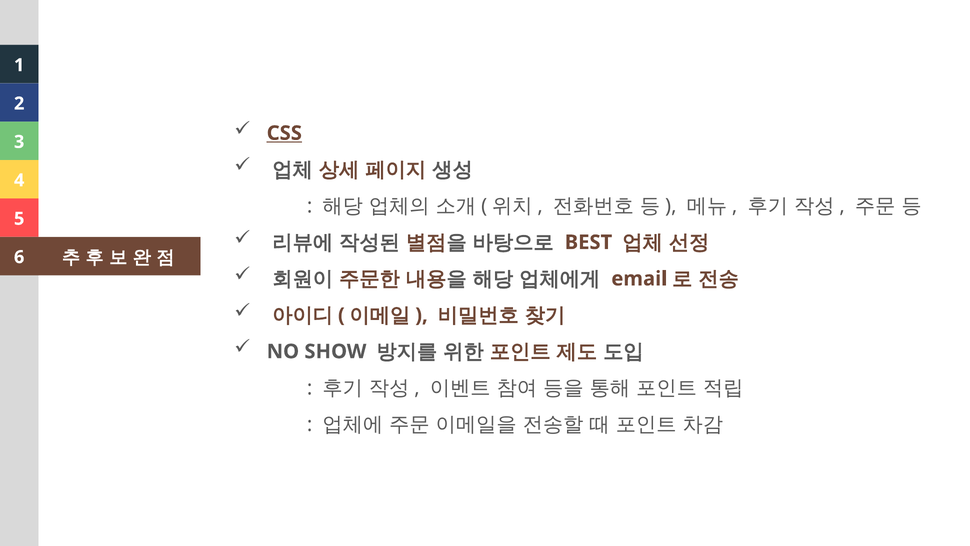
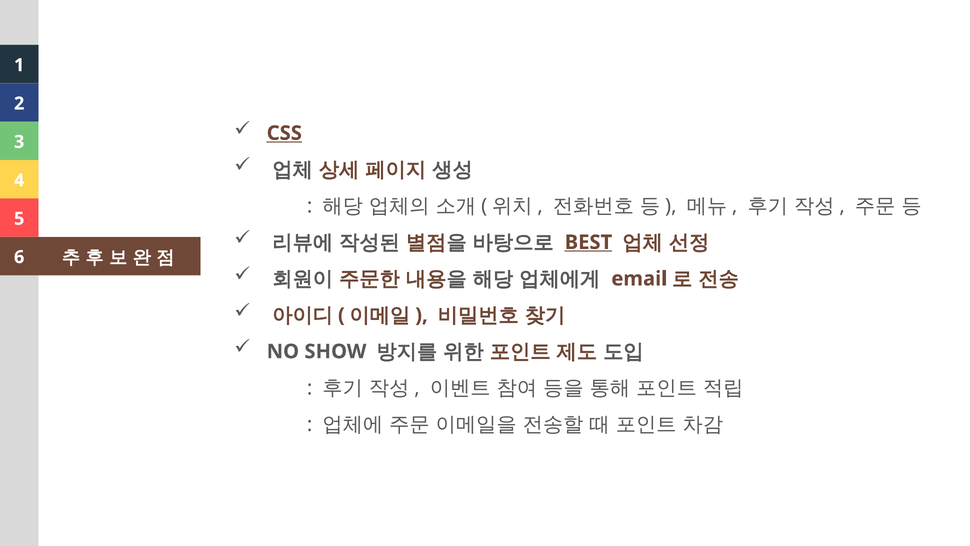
BEST underline: none -> present (588, 242)
